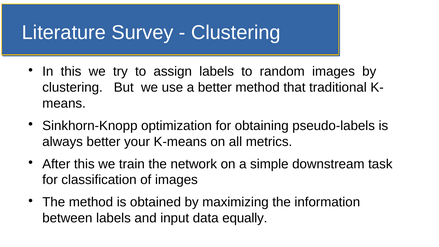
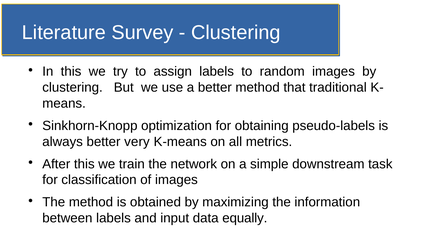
your: your -> very (137, 142)
